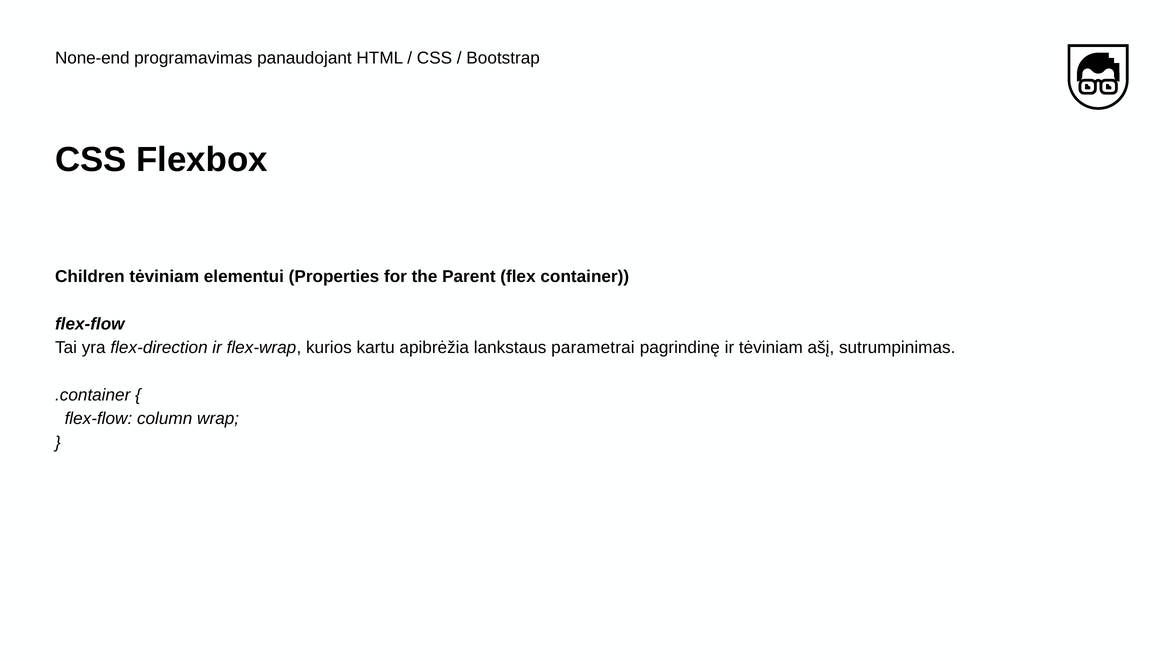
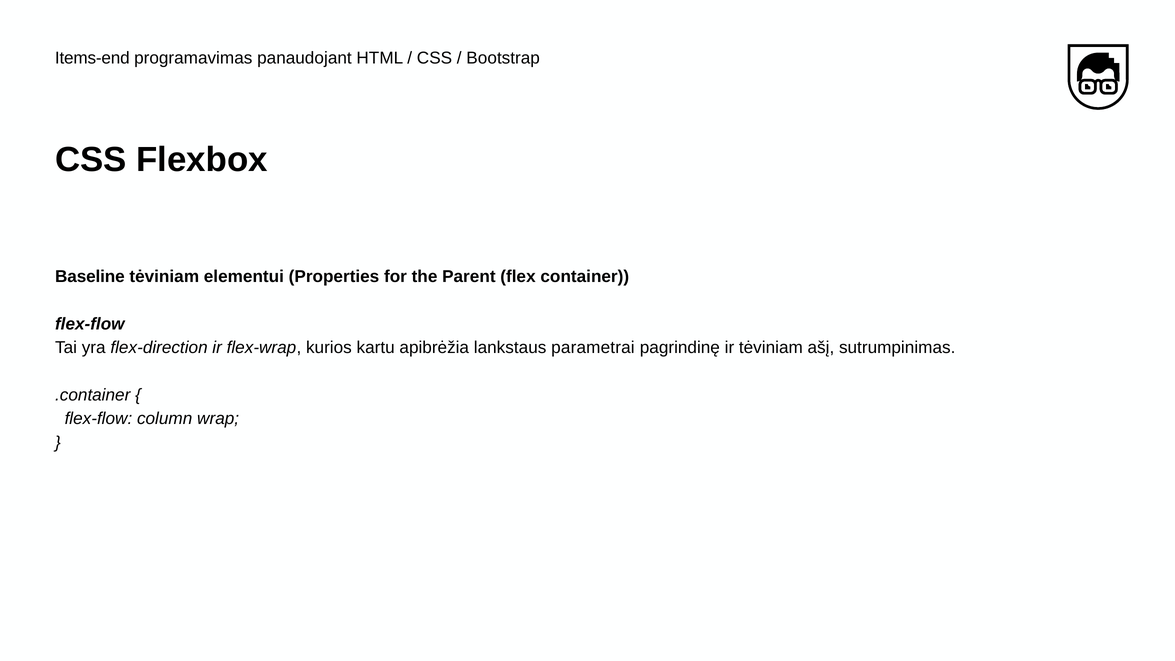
None-end: None-end -> Items-end (92, 58)
Children: Children -> Baseline (90, 277)
